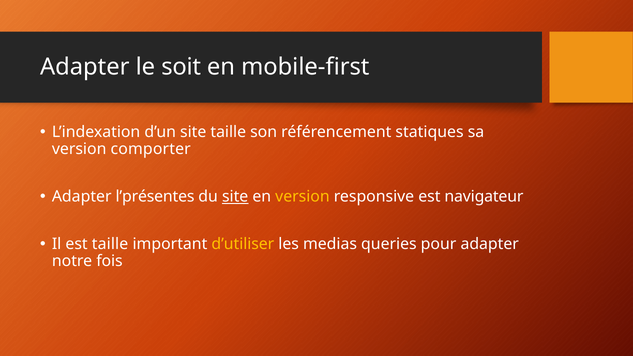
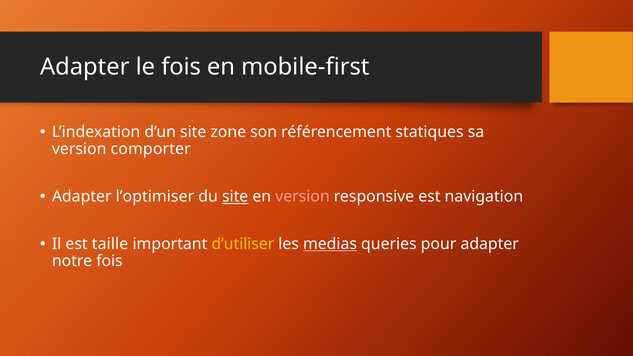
le soit: soit -> fois (181, 67)
site taille: taille -> zone (228, 132)
l’présentes: l’présentes -> l’optimiser (155, 197)
version colour: yellow -> pink (302, 197)
navigateur: navigateur -> navigation (484, 197)
medias underline: none -> present (330, 244)
